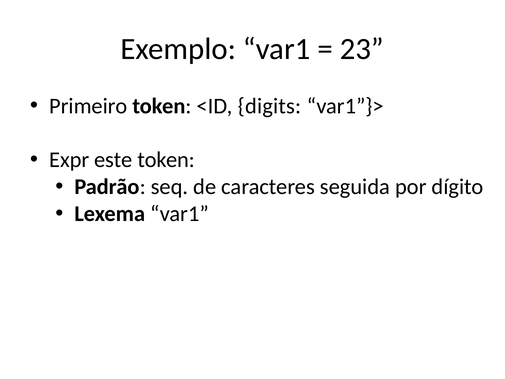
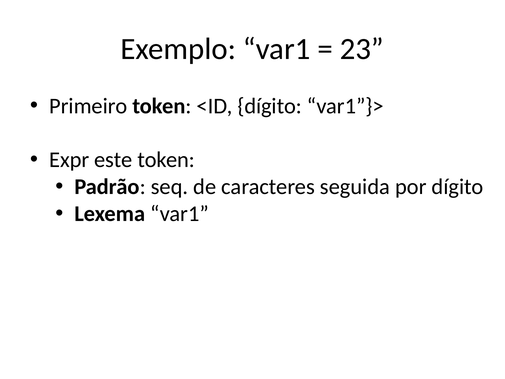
<ID digits: digits -> dígito (270, 106)
